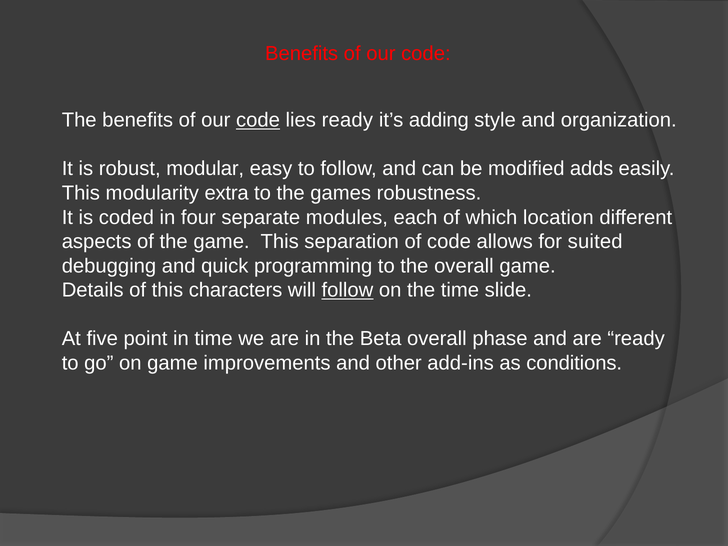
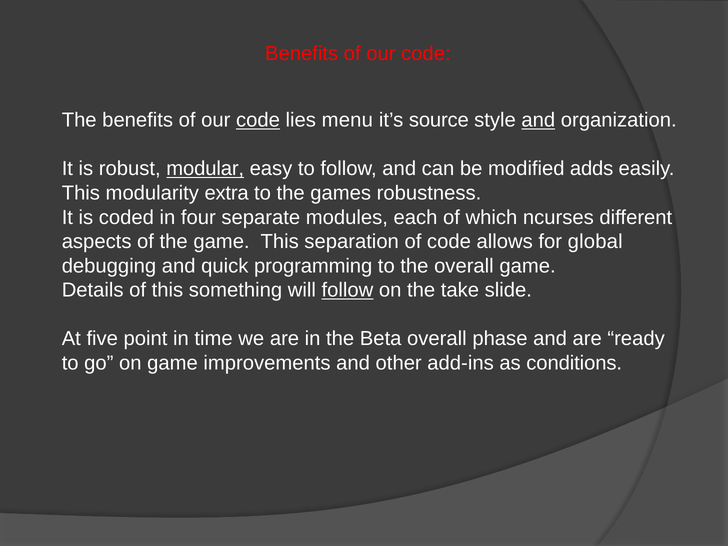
lies ready: ready -> menu (347, 120)
adding: adding -> source (439, 120)
and underline: none -> present (538, 120)
modular underline: none -> present (205, 169)
location: location -> ncurses (558, 217)
suited: suited -> global (595, 242)
characters: characters -> something (236, 290)
the time: time -> take (460, 290)
